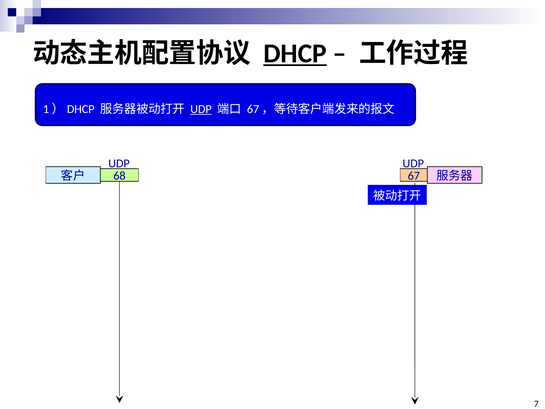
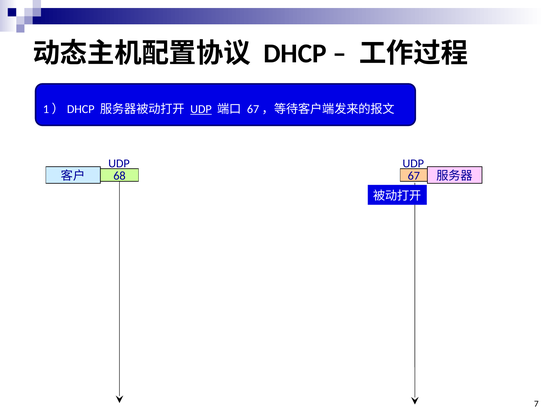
DHCP underline: present -> none (295, 53)
